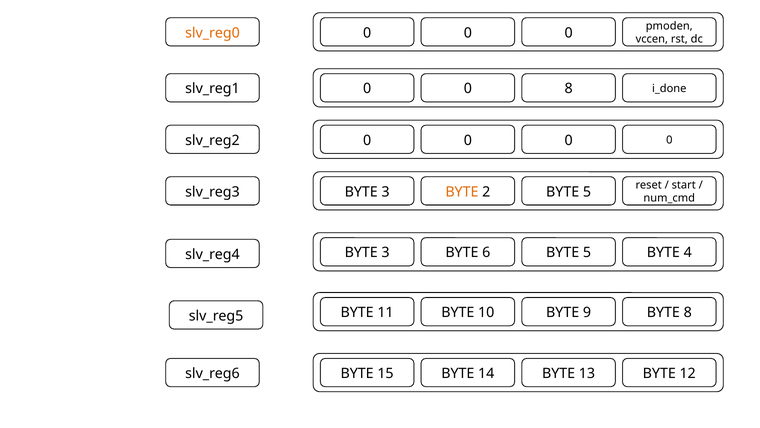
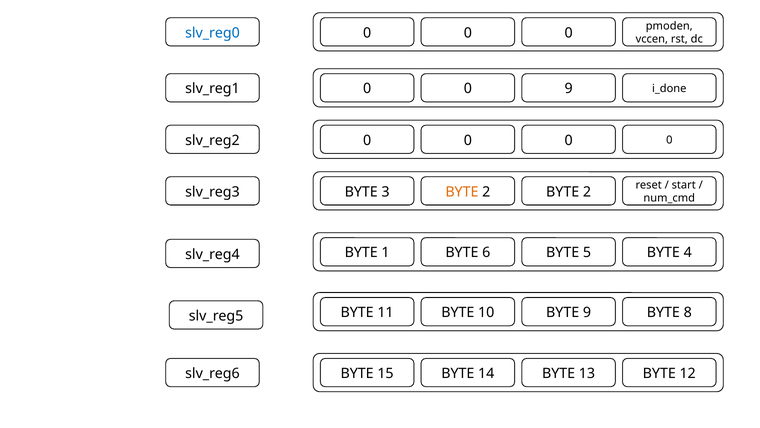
slv_reg0 colour: orange -> blue (213, 33)
0 8: 8 -> 9 (569, 89)
2 BYTE 5: 5 -> 2 (587, 192)
3: 3 -> 1 (386, 252)
